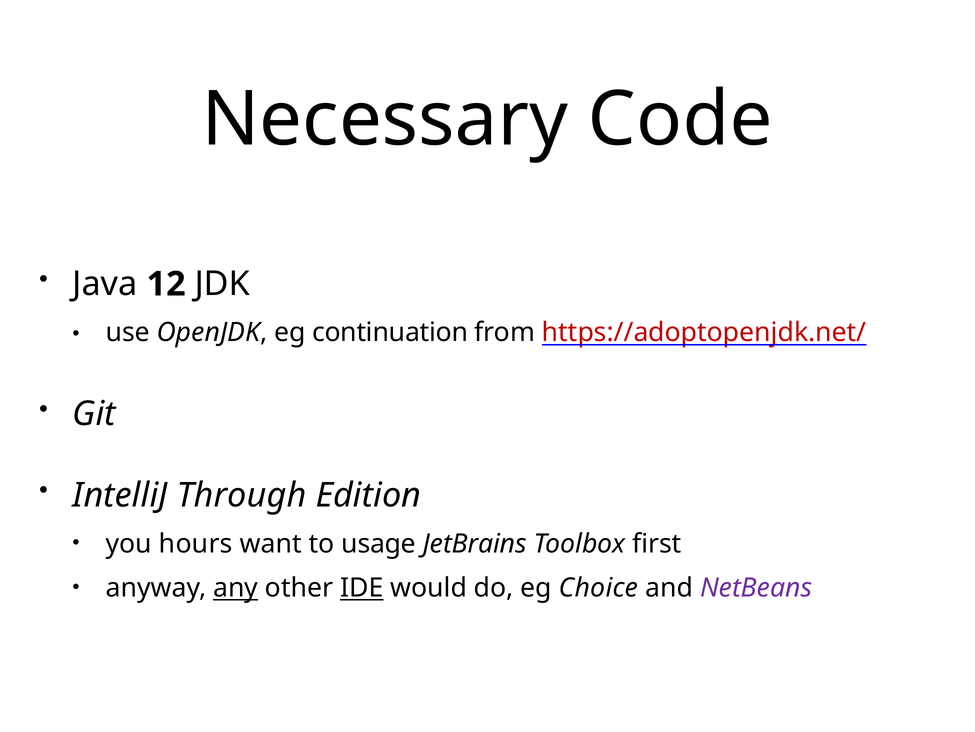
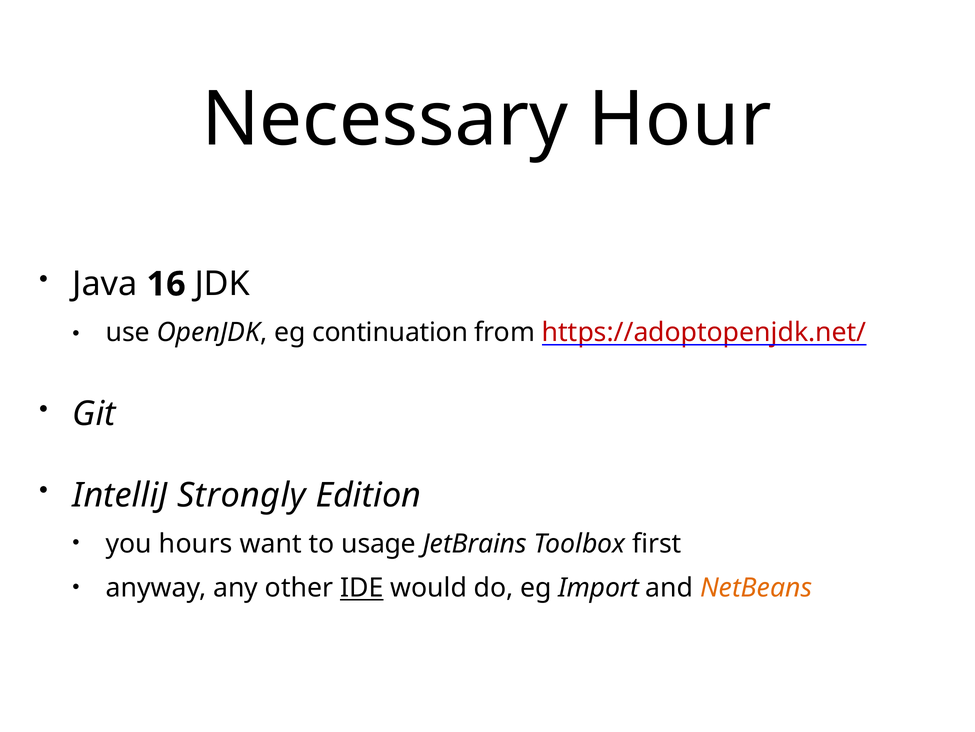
Code: Code -> Hour (680, 120)
12: 12 -> 16 (166, 284)
Through: Through -> Strongly (241, 495)
any underline: present -> none (236, 588)
Choice: Choice -> Import (599, 588)
NetBeans colour: purple -> orange (756, 588)
